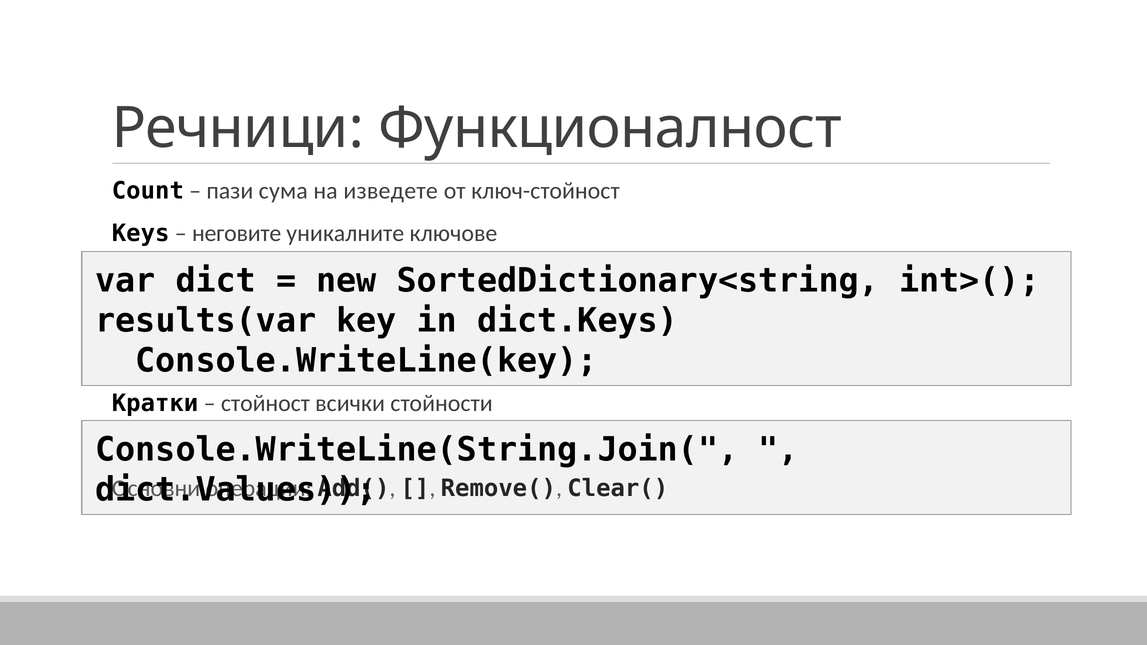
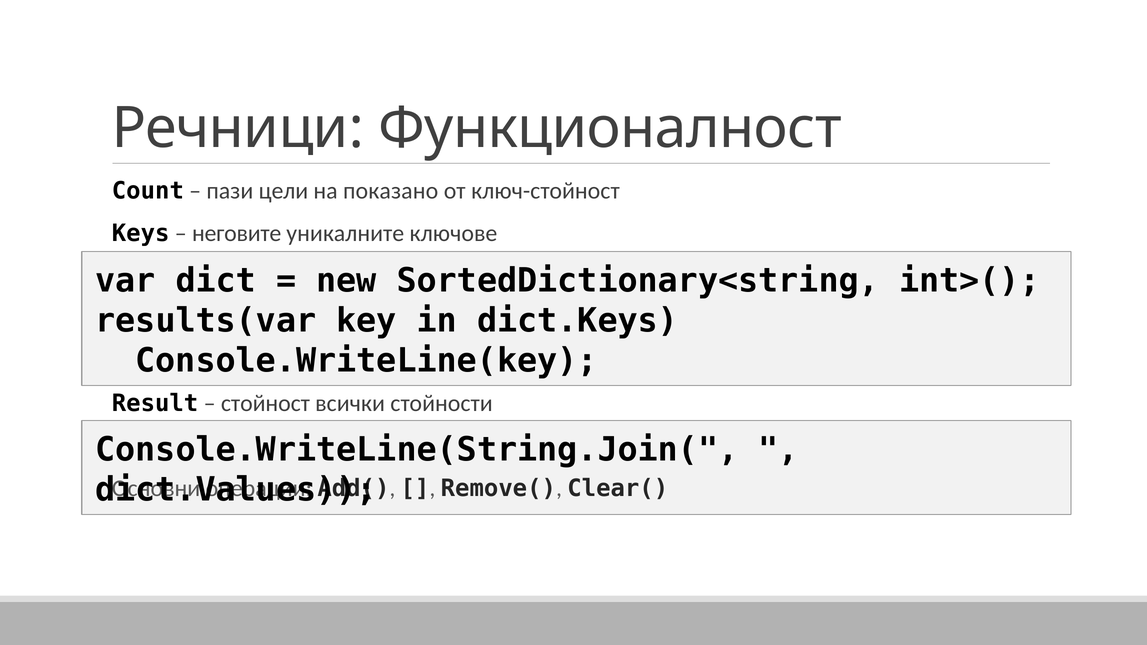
сума: сума -> цели (283, 191)
изведете: изведете -> показано (391, 191)
Кратки: Кратки -> Result (155, 403)
